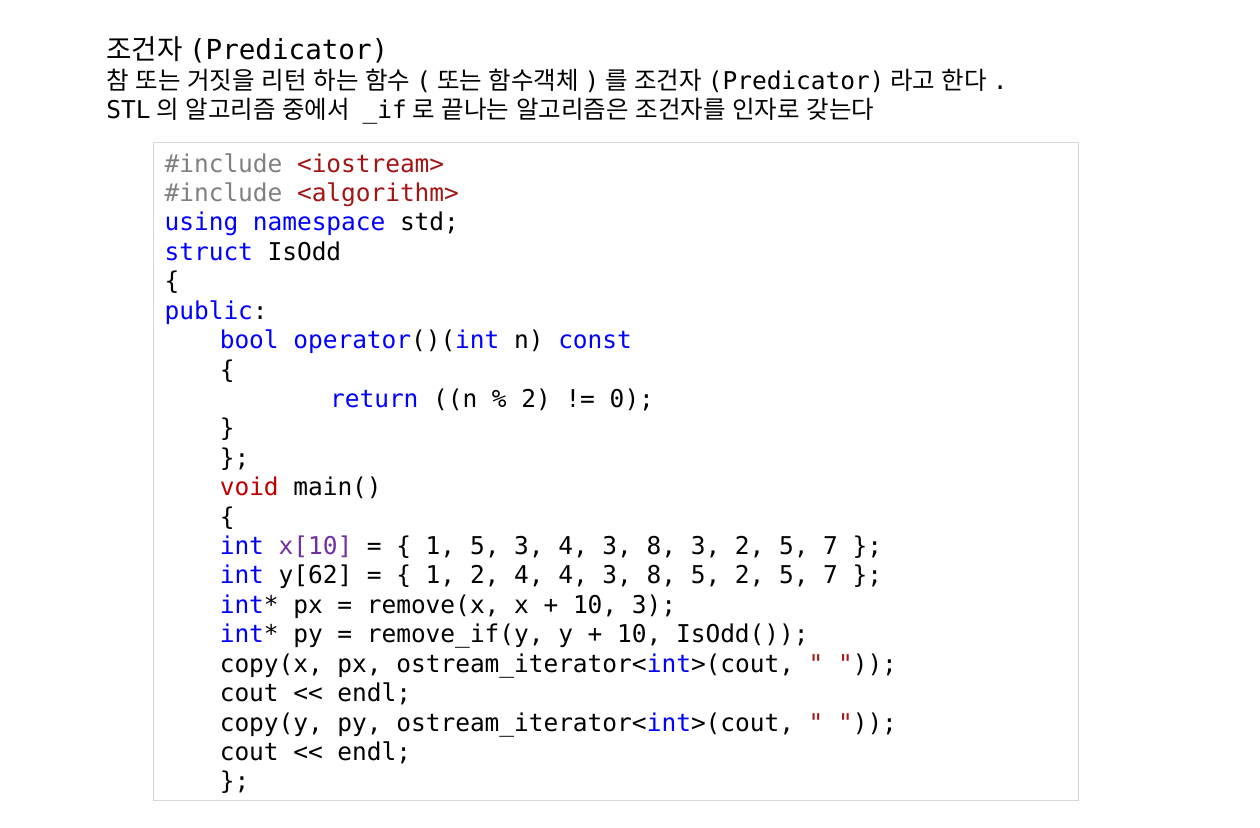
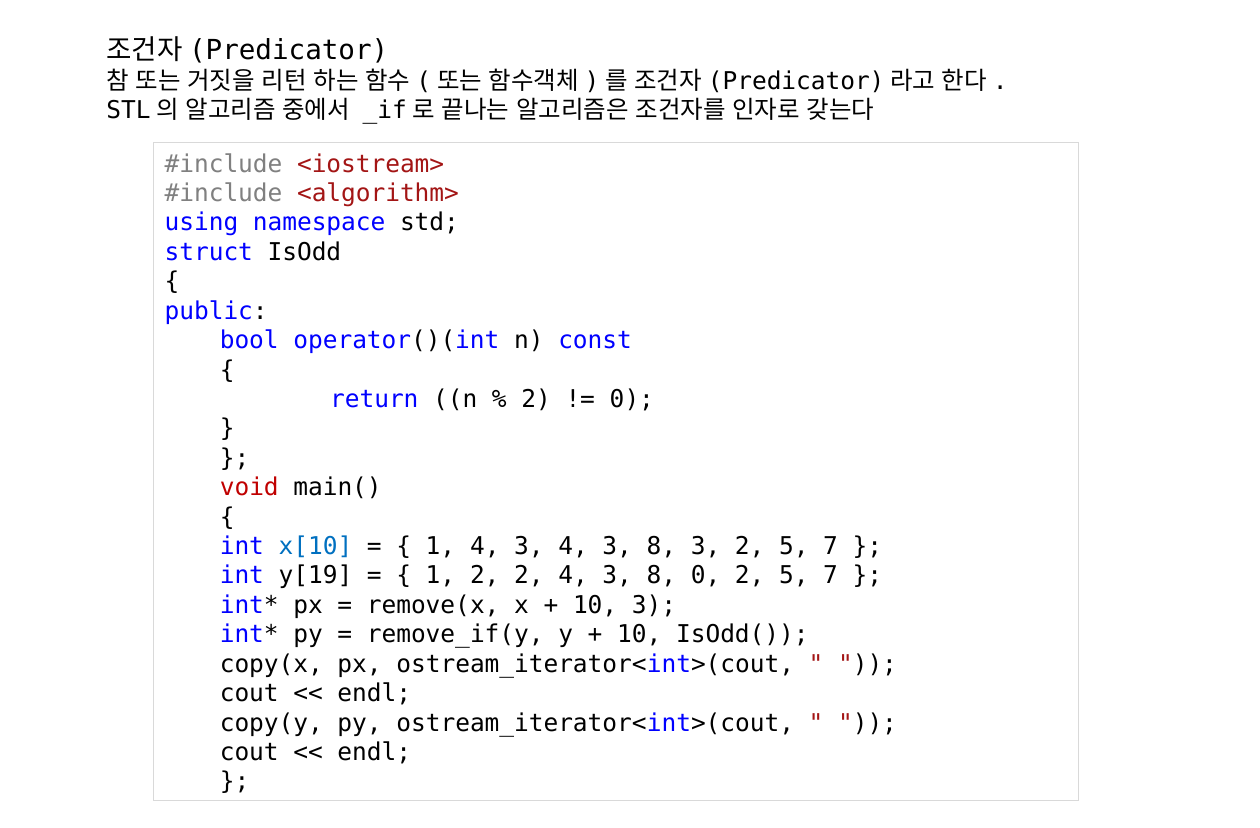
x[10 colour: purple -> blue (315, 546)
1 5: 5 -> 4 (485, 546)
y[62: y[62 -> y[19 (315, 576)
2 4: 4 -> 2 (529, 576)
8 5: 5 -> 0 (706, 576)
